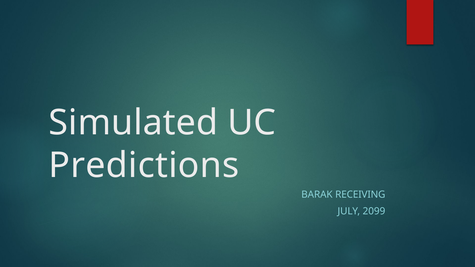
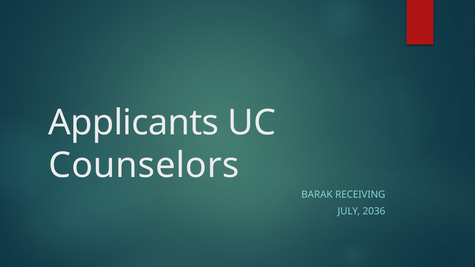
Simulated: Simulated -> Applicants (134, 123)
Predictions: Predictions -> Counselors (144, 165)
2099: 2099 -> 2036 (374, 211)
